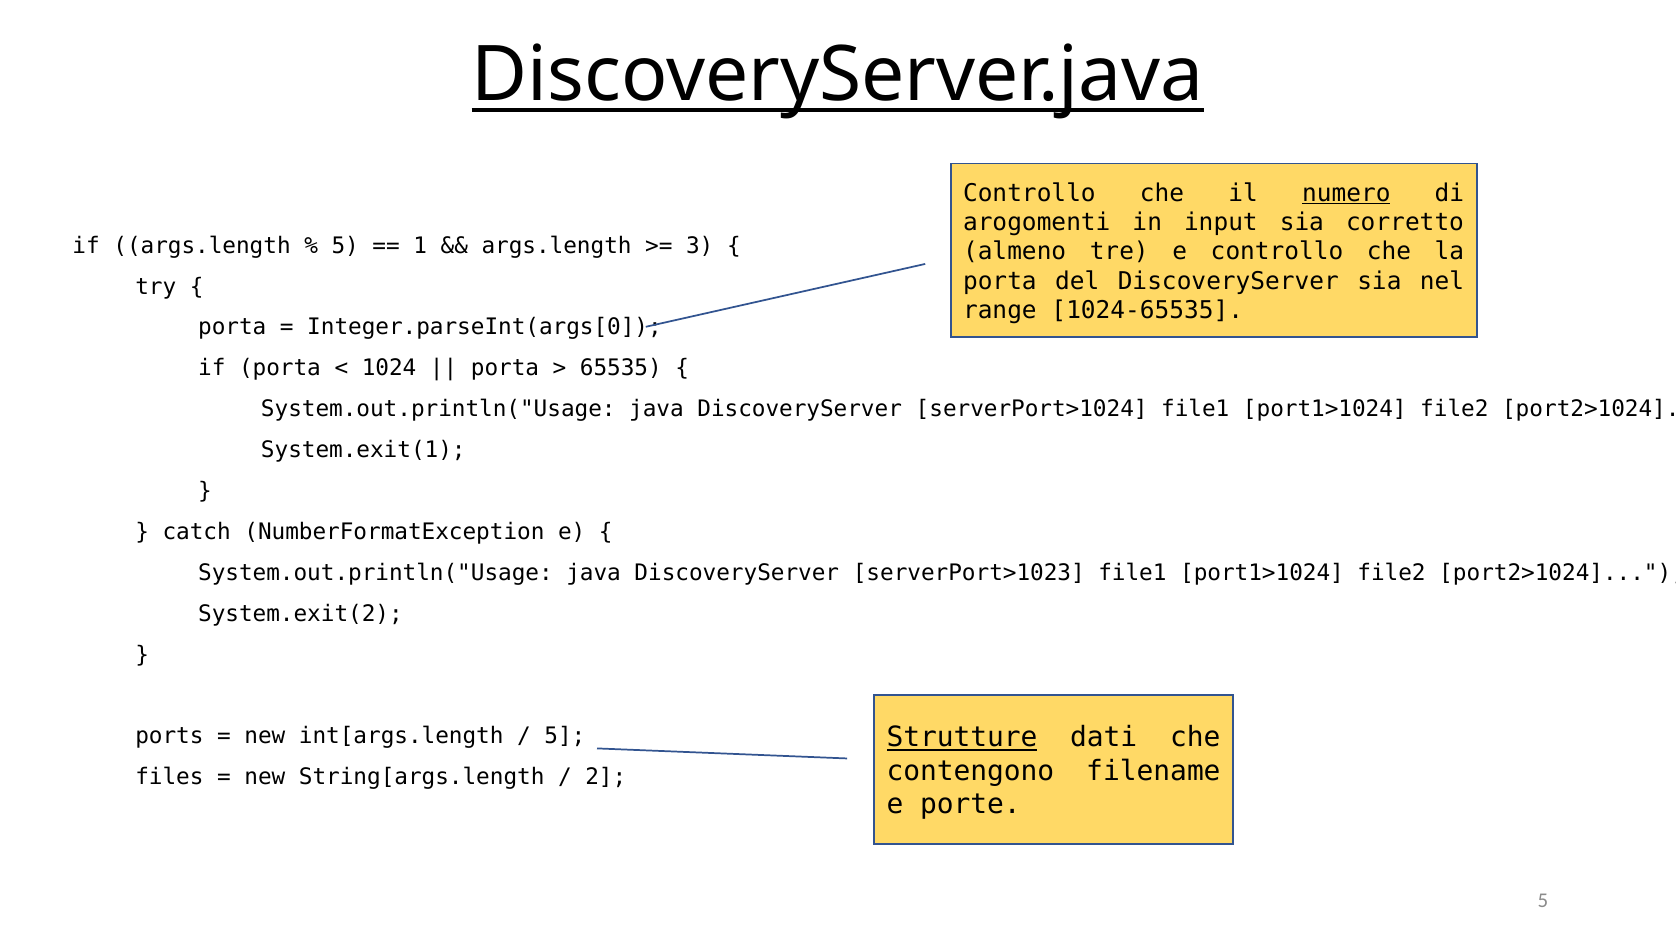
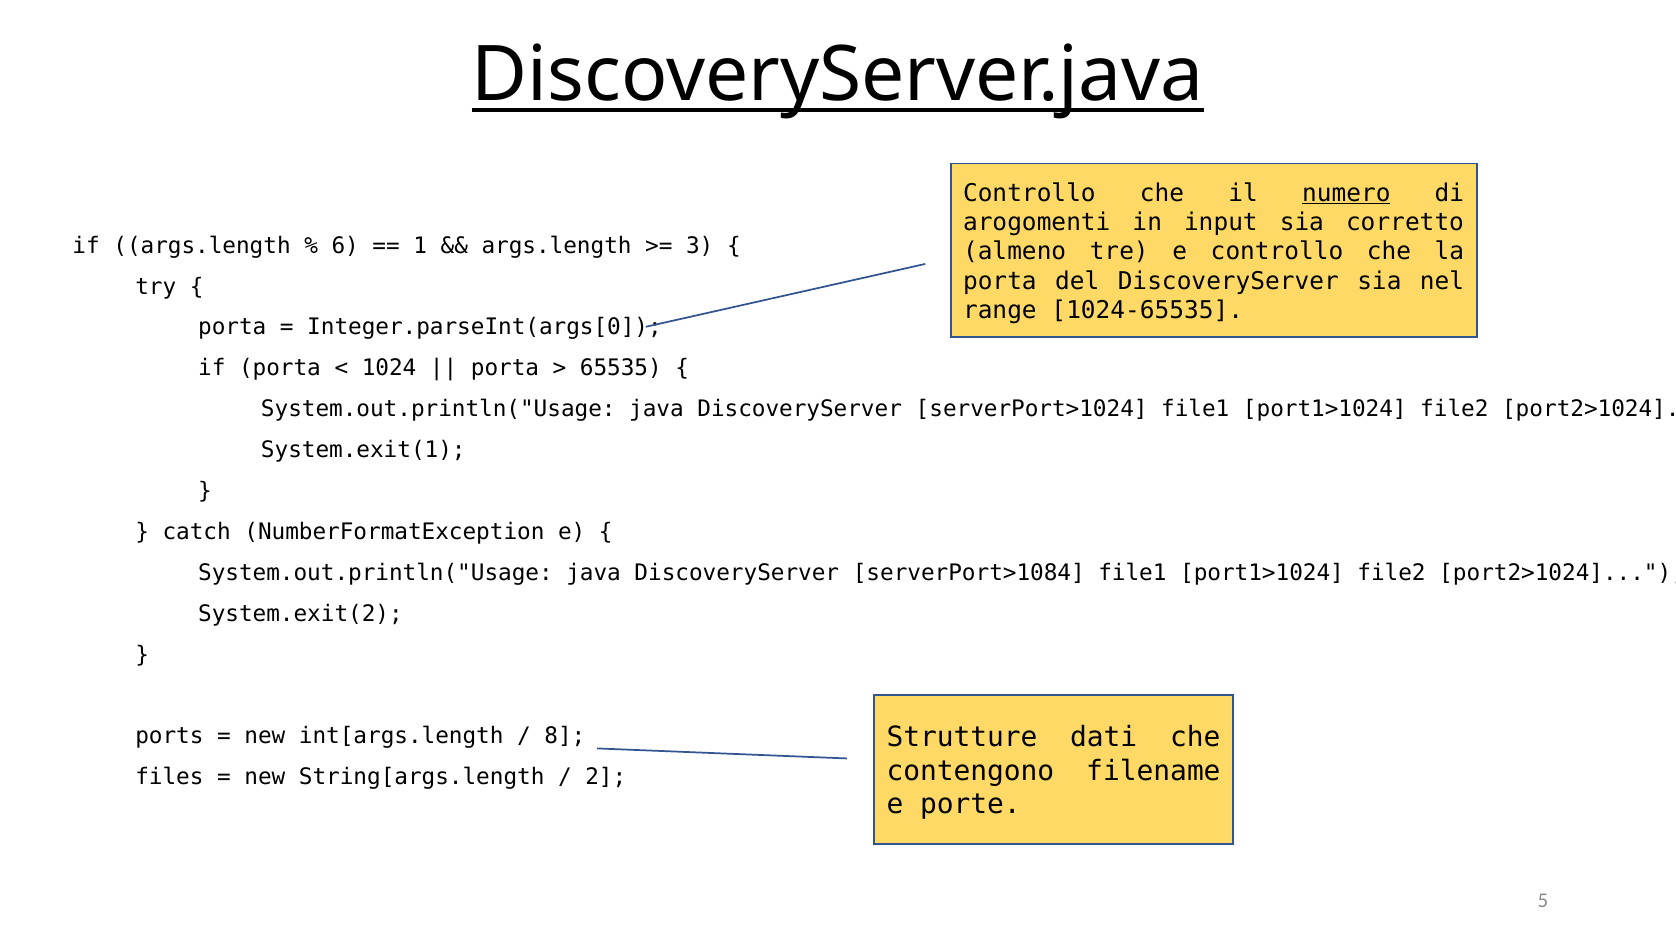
5: 5 -> 6 (345, 246)
serverPort>1023: serverPort>1023 -> serverPort>1084 (969, 573)
Strutture underline: present -> none (962, 738)
5: 5 -> 8 (565, 736)
